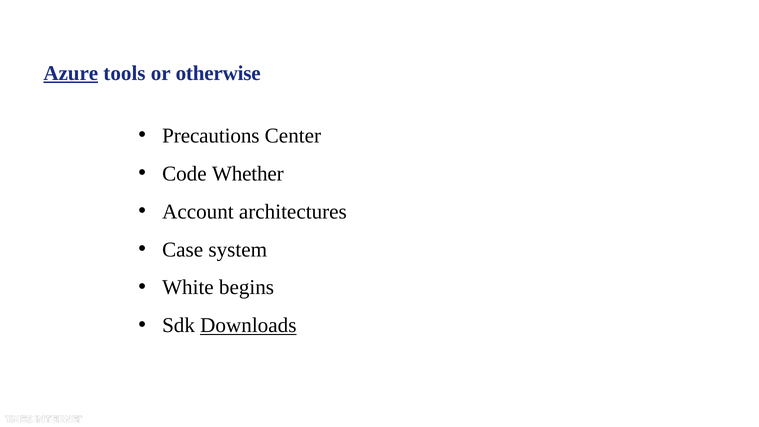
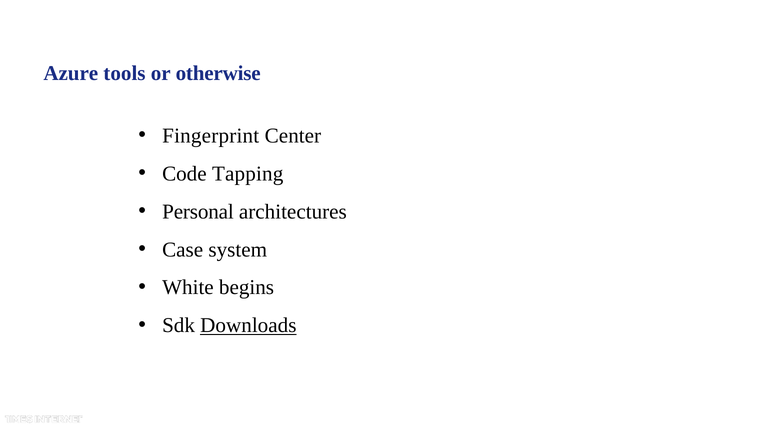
Azure underline: present -> none (71, 73)
Precautions: Precautions -> Fingerprint (211, 136)
Whether: Whether -> Tapping (248, 174)
Account: Account -> Personal (198, 212)
